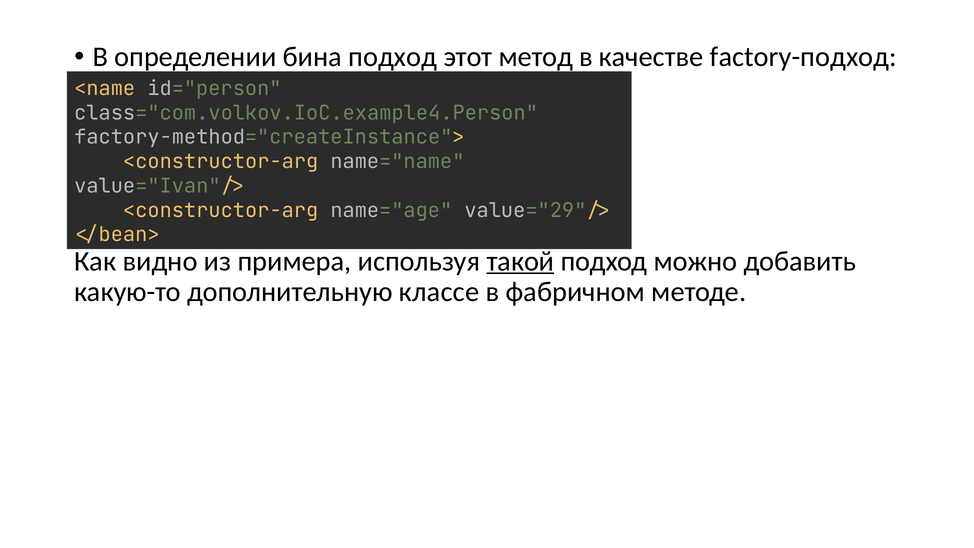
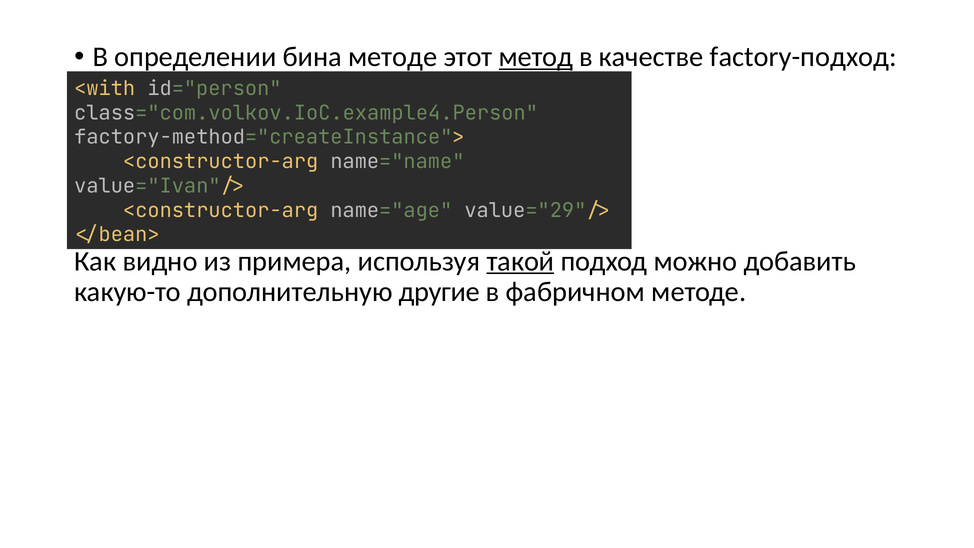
бина подход: подход -> методе (393, 57)
метод underline: none -> present (536, 57)
<name: <name -> <with (105, 88)
классе: классе -> другие (439, 292)
